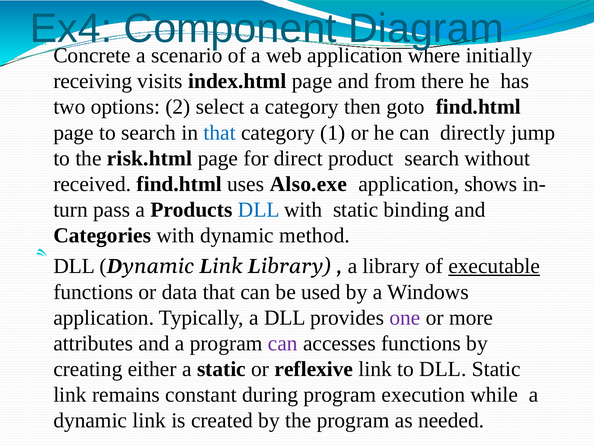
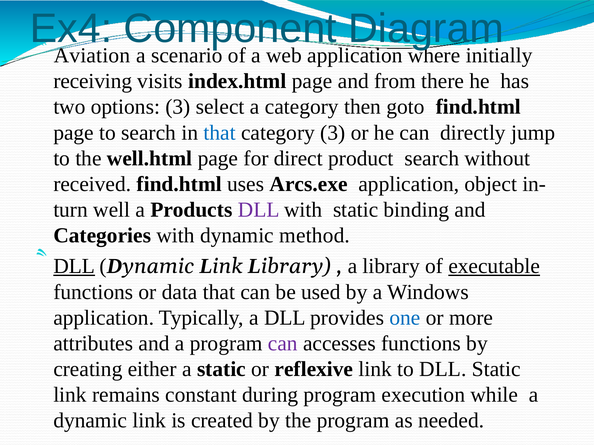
Concrete: Concrete -> Aviation (92, 56)
options 2: 2 -> 3 (178, 107)
category 1: 1 -> 3 (333, 133)
risk.html: risk.html -> well.html (150, 158)
Also.exe: Also.exe -> Arcs.exe (309, 184)
shows: shows -> object (491, 184)
pass: pass -> well (112, 210)
DLL colour: blue -> purple (259, 210)
DLL underline: none -> present (74, 267)
one colour: purple -> blue (405, 318)
